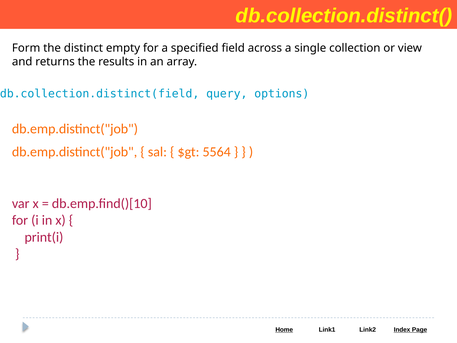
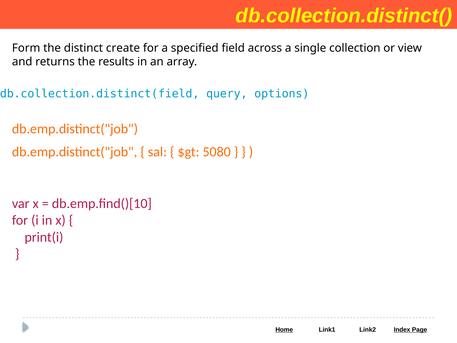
empty: empty -> create (123, 48)
5564: 5564 -> 5080 (217, 152)
